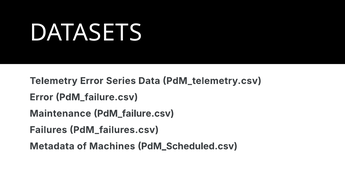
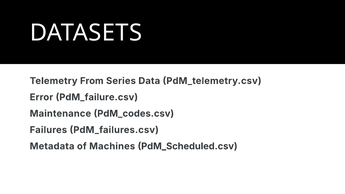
Telemetry Error: Error -> From (92, 81)
Maintenance PdM_failure.csv: PdM_failure.csv -> PdM_codes.csv (134, 114)
